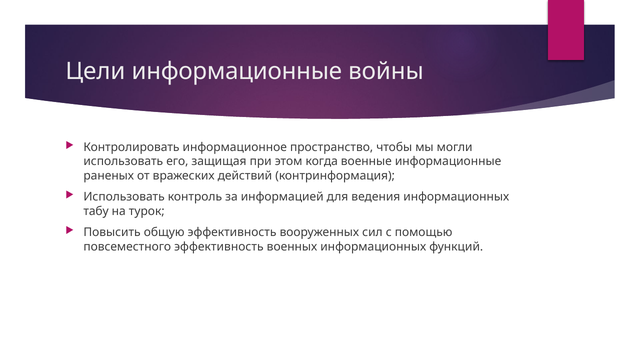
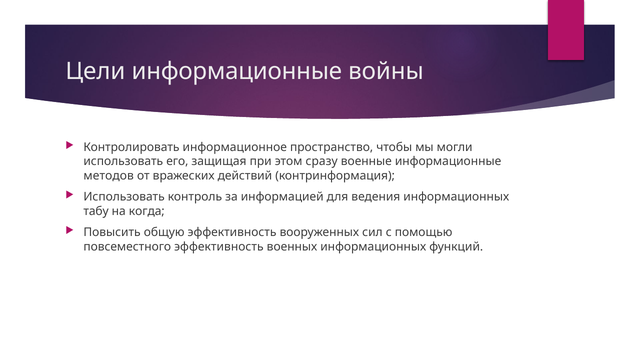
когда: когда -> сразу (322, 162)
раненых: раненых -> методов (109, 176)
турок: турок -> когда (147, 211)
